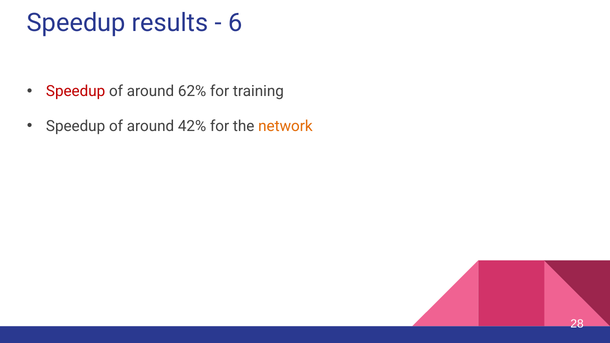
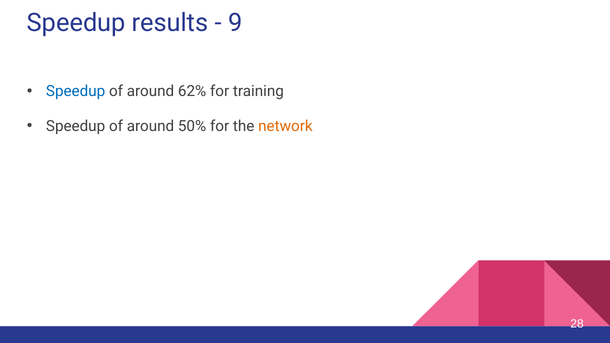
6: 6 -> 9 (235, 23)
Speedup colour: red -> blue (76, 91)
42%: 42% -> 50% (192, 126)
